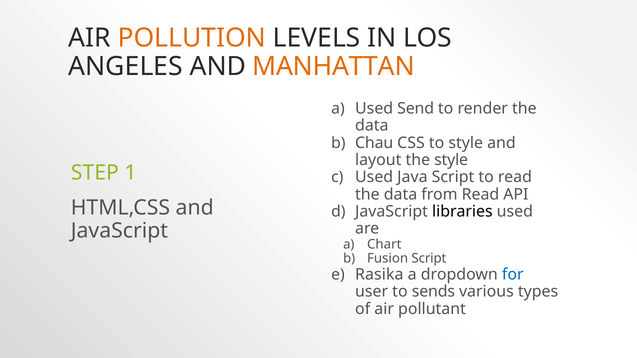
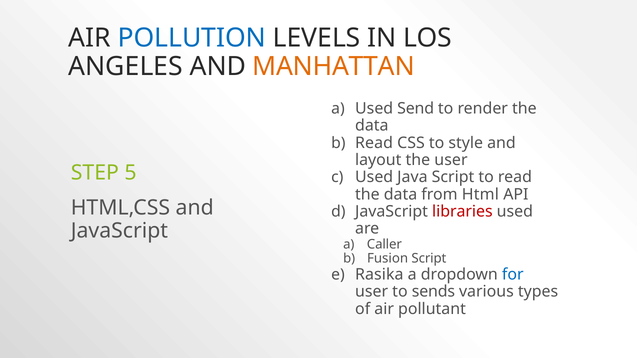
POLLUTION colour: orange -> blue (192, 38)
Chau: Chau -> Read (374, 143)
the style: style -> user (451, 160)
1: 1 -> 5 (131, 173)
from Read: Read -> Html (480, 195)
libraries colour: black -> red (462, 212)
Chart: Chart -> Caller (384, 244)
